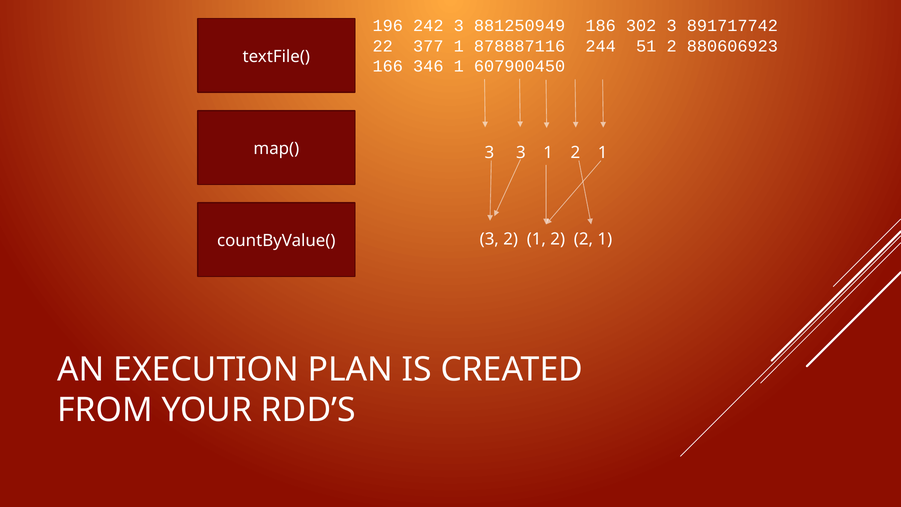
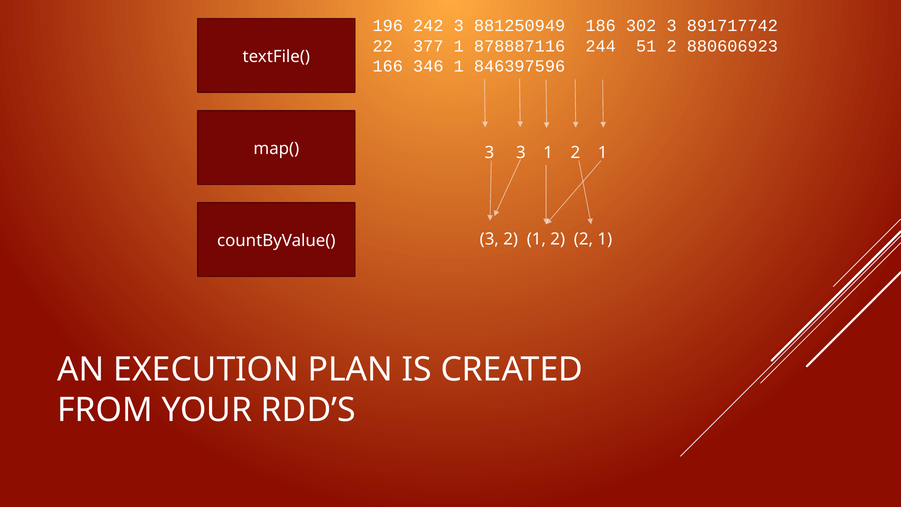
607900450: 607900450 -> 846397596 (520, 66)
